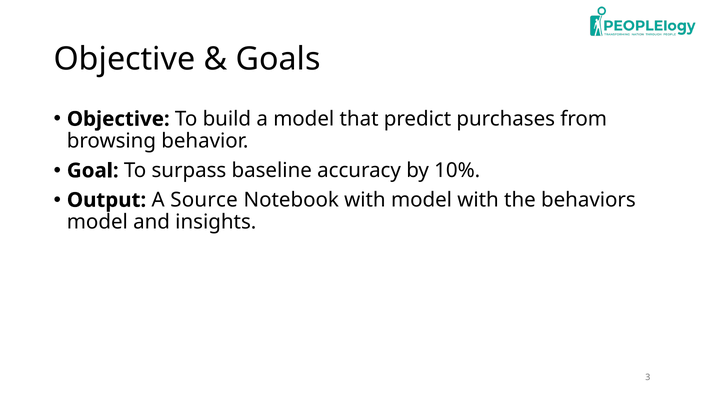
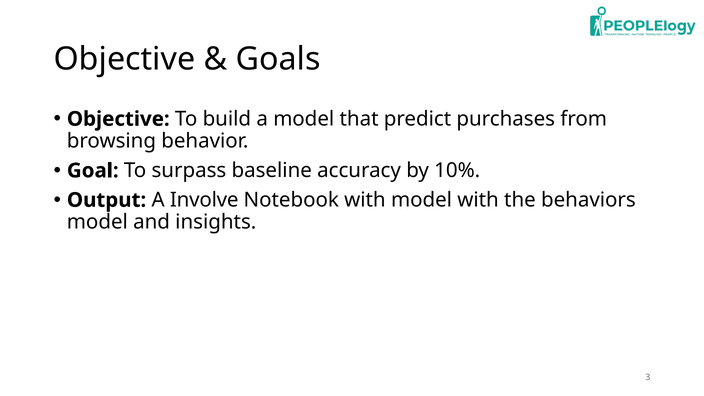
Source: Source -> Involve (204, 200)
